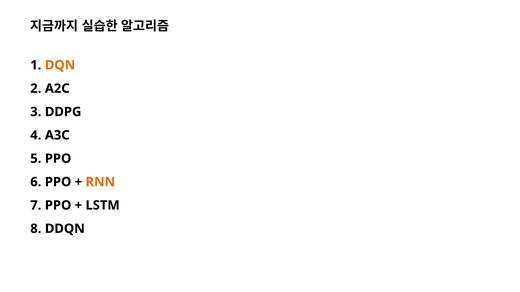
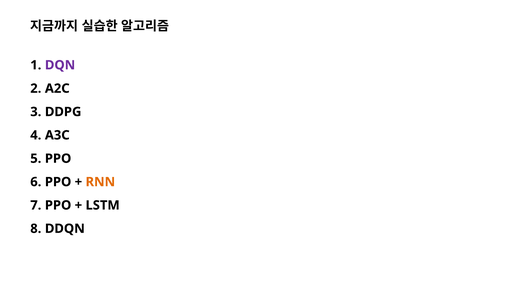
DQN colour: orange -> purple (60, 65)
